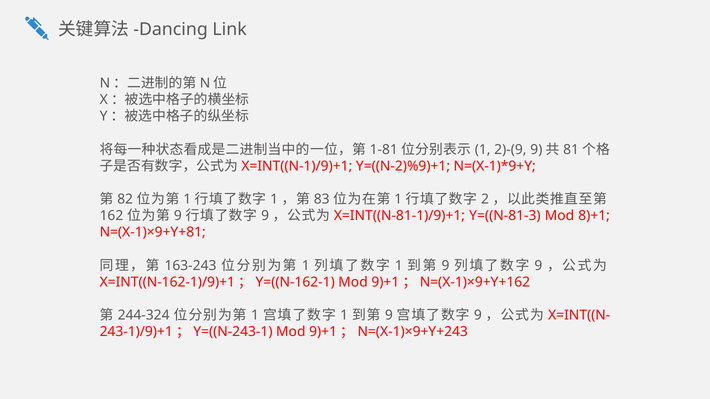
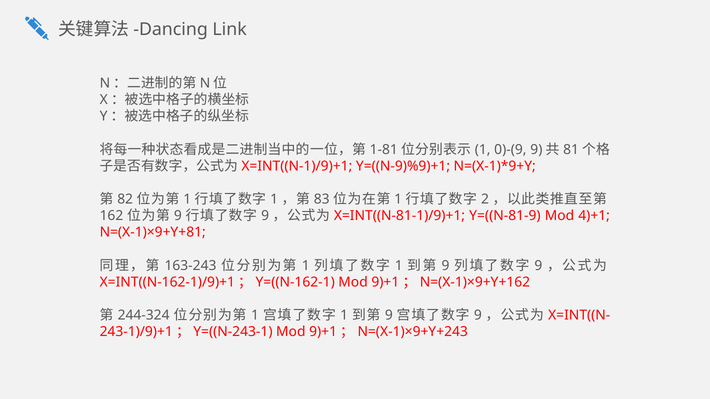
2)-(9: 2)-(9 -> 0)-(9 (510, 150)
Y=((N-2)%9)+1: Y=((N-2)%9)+1 -> Y=((N-9)%9)+1 (403, 166)
Y=((N-81-3: Y=((N-81-3 -> Y=((N-81-9 (505, 216)
8)+1: 8)+1 -> 4)+1 (594, 216)
